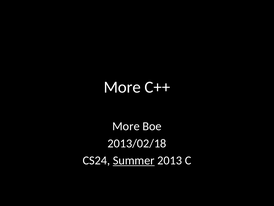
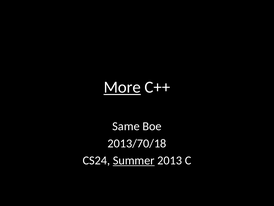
More underline: none -> present (122, 87)
More: More -> Same (126, 126)
2013/02/18: 2013/02/18 -> 2013/70/18 (137, 143)
